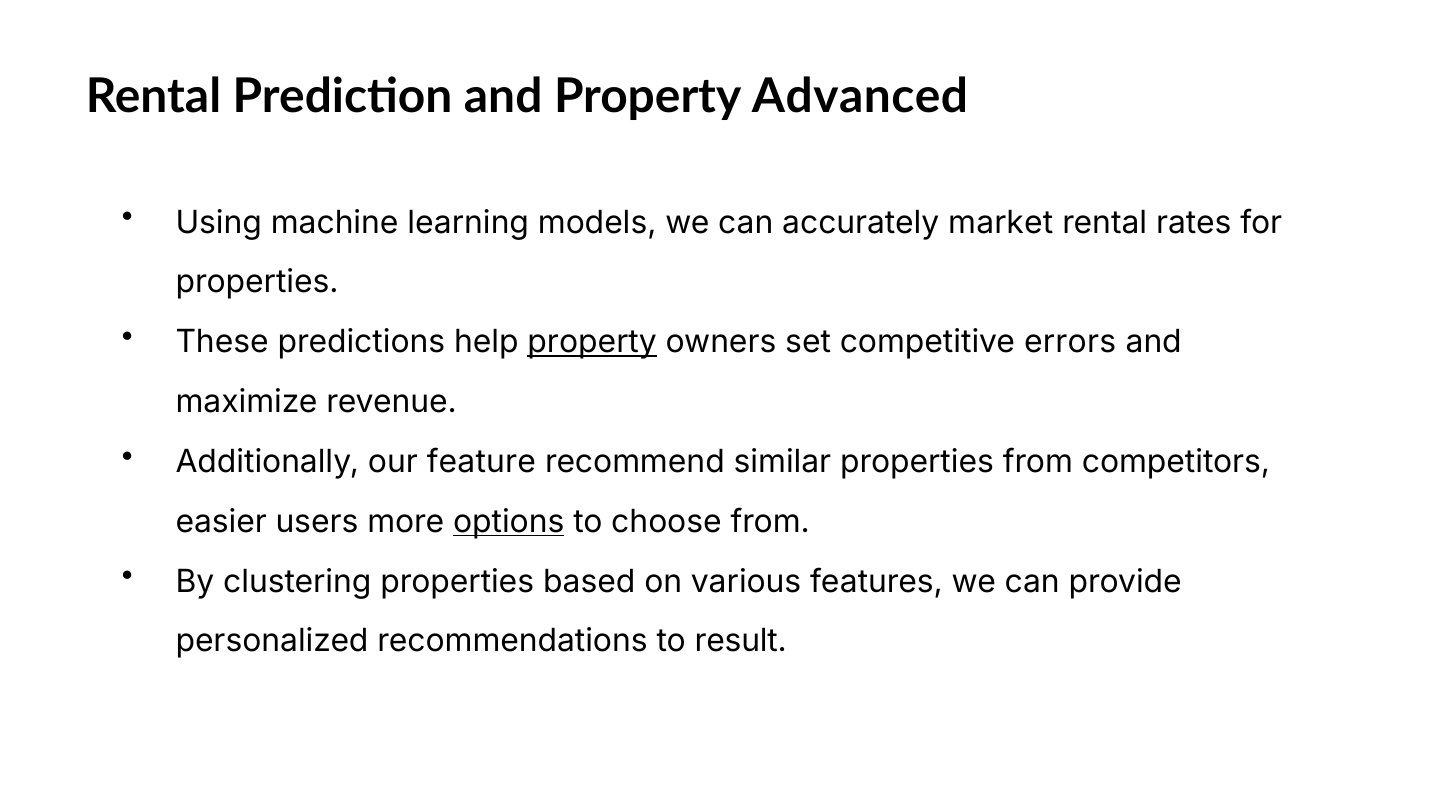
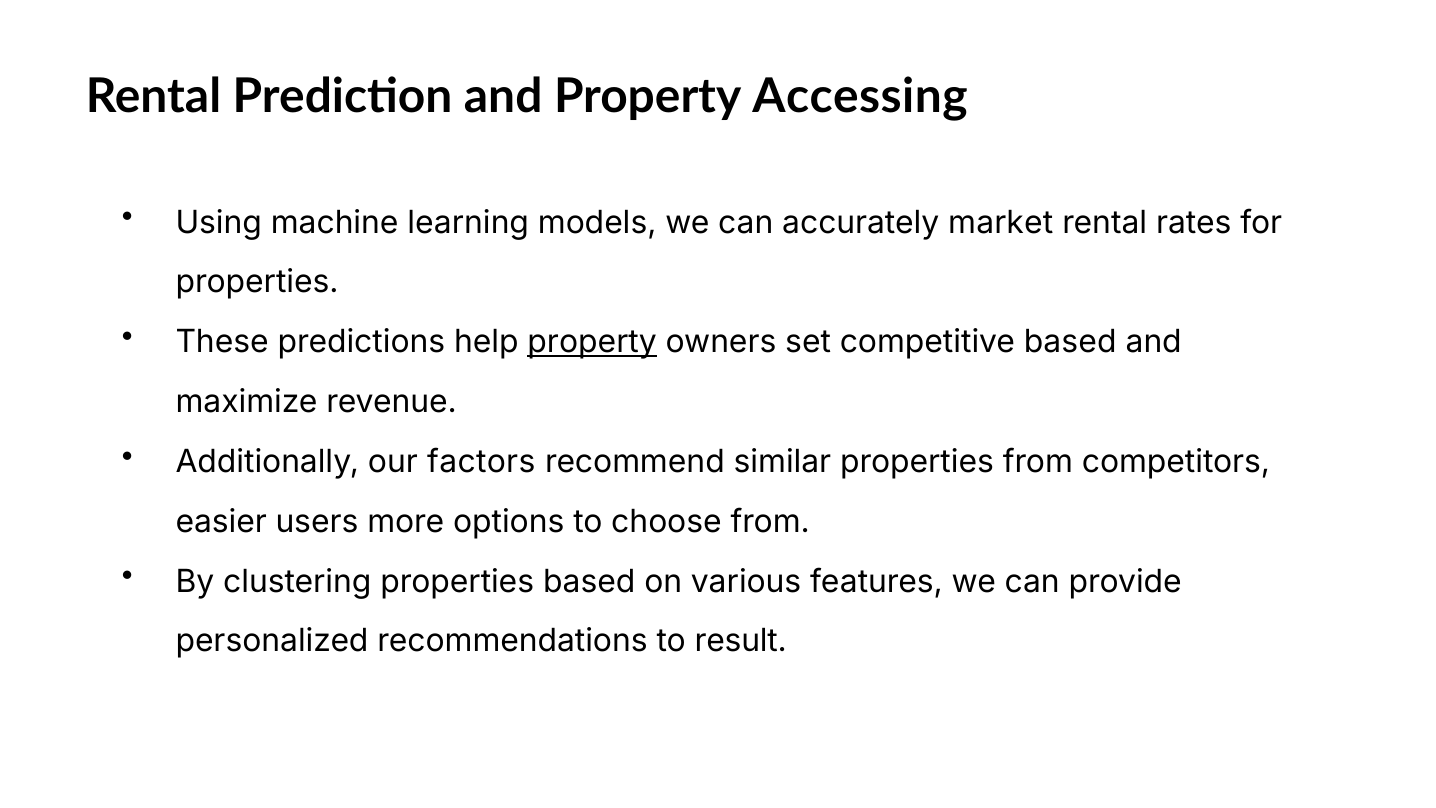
Advanced: Advanced -> Accessing (860, 97)
competitive errors: errors -> based (1070, 342)
feature: feature -> factors (481, 462)
options underline: present -> none (509, 522)
